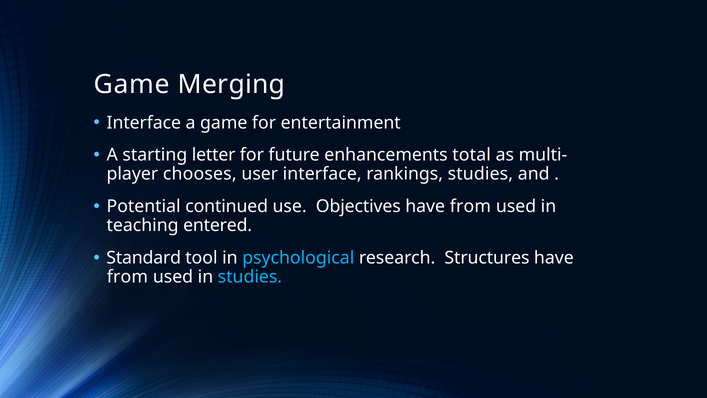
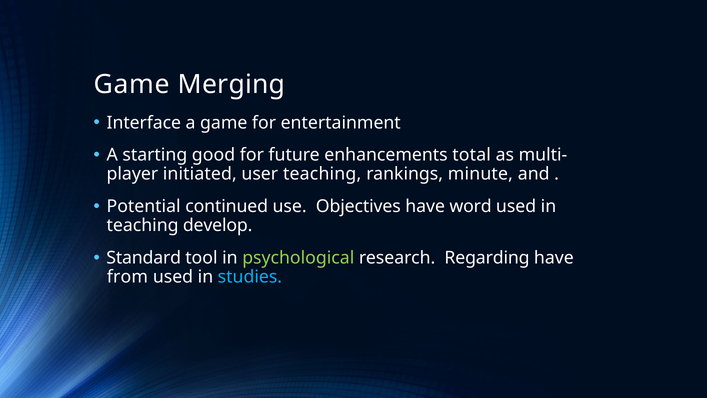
letter: letter -> good (214, 155)
chooses: chooses -> initiated (200, 174)
user interface: interface -> teaching (322, 174)
rankings studies: studies -> minute (480, 174)
from: from -> word (471, 206)
entered: entered -> develop (218, 225)
psychological colour: light blue -> light green (298, 258)
Structures: Structures -> Regarding (487, 258)
